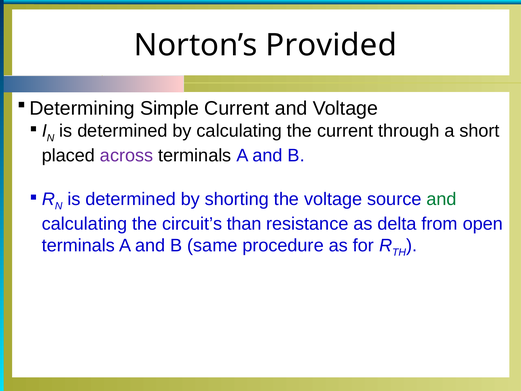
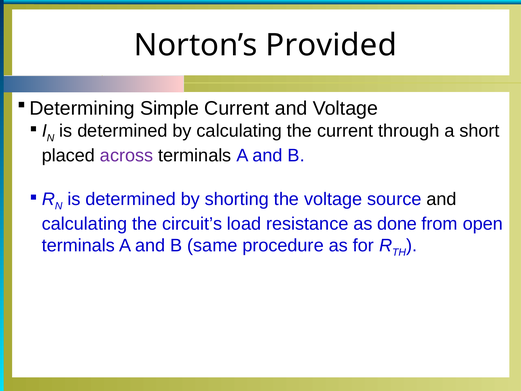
and colour: green -> black (442, 199)
than: than -> load (244, 224)
delta: delta -> done (397, 224)
